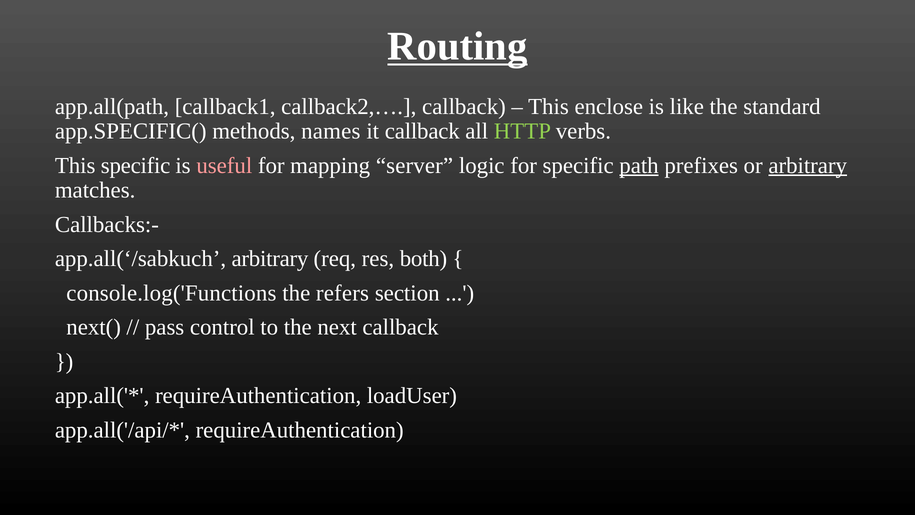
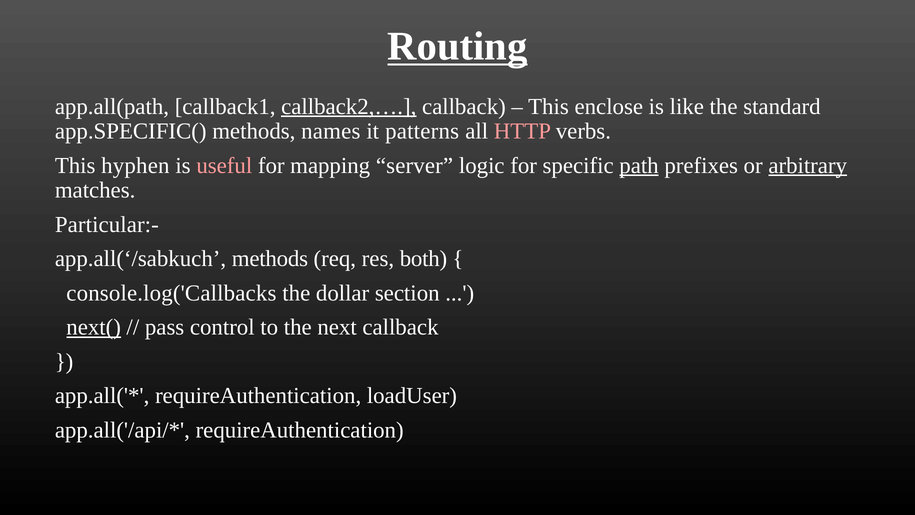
callback2,… underline: none -> present (349, 106)
it callback: callback -> patterns (422, 131)
HTTP colour: light green -> pink (522, 131)
This specific: specific -> hyphen (135, 165)
Callbacks:-: Callbacks:- -> Particular:- (107, 224)
app.all(‘/sabkuch arbitrary: arbitrary -> methods (270, 259)
console.log('Functions: console.log('Functions -> console.log('Callbacks (171, 293)
refers: refers -> dollar (343, 293)
next( underline: none -> present (94, 327)
